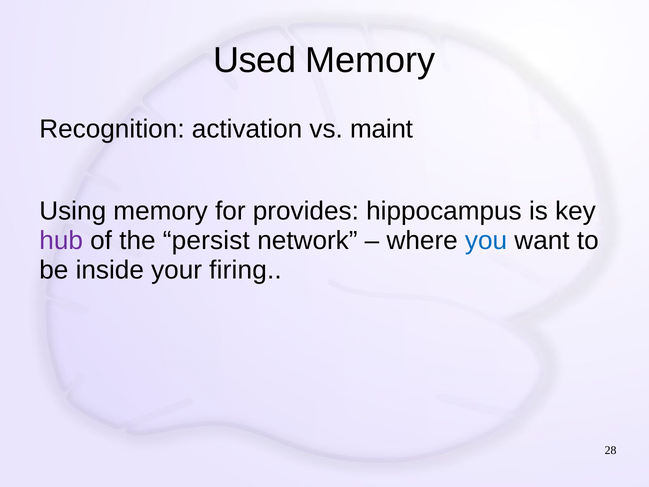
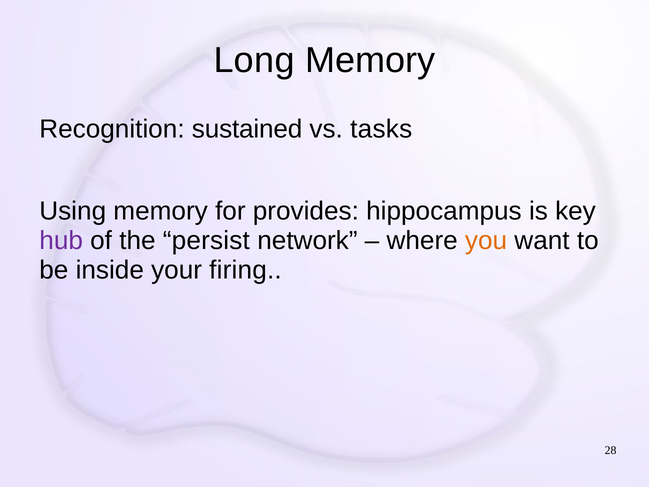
Used: Used -> Long (254, 60)
activation: activation -> sustained (247, 129)
maint: maint -> tasks (381, 129)
you colour: blue -> orange (486, 241)
